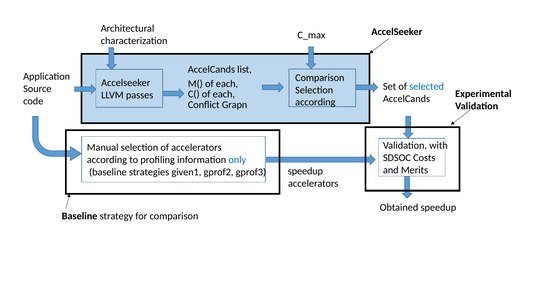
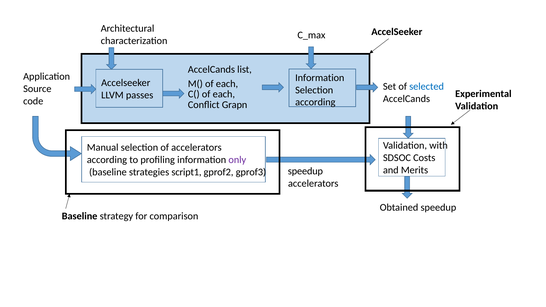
Comparison: Comparison -> Information (320, 78)
only colour: blue -> purple (237, 160)
given1: given1 -> script1 (186, 172)
